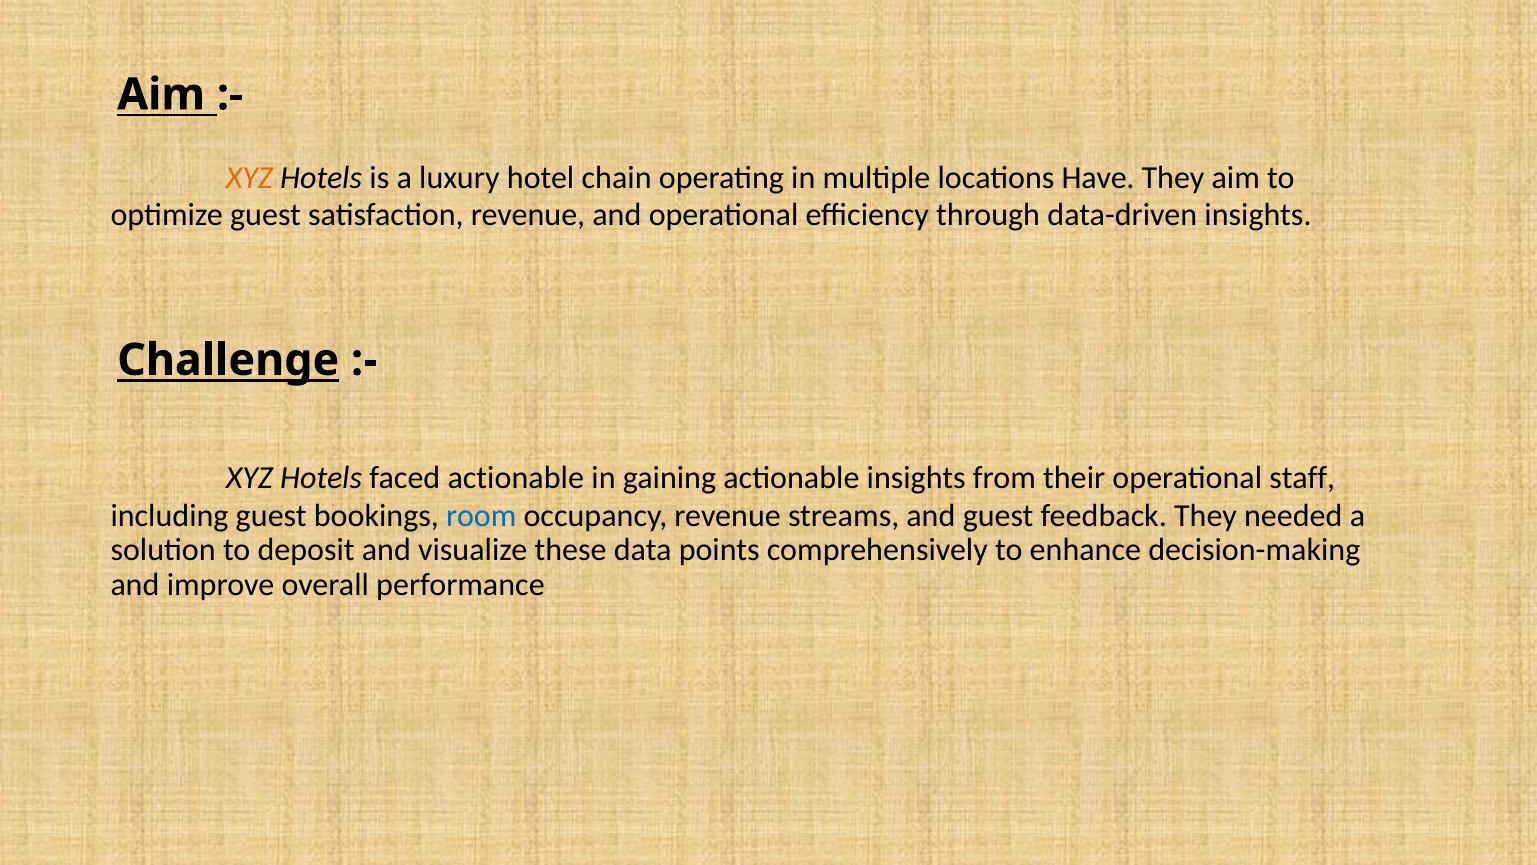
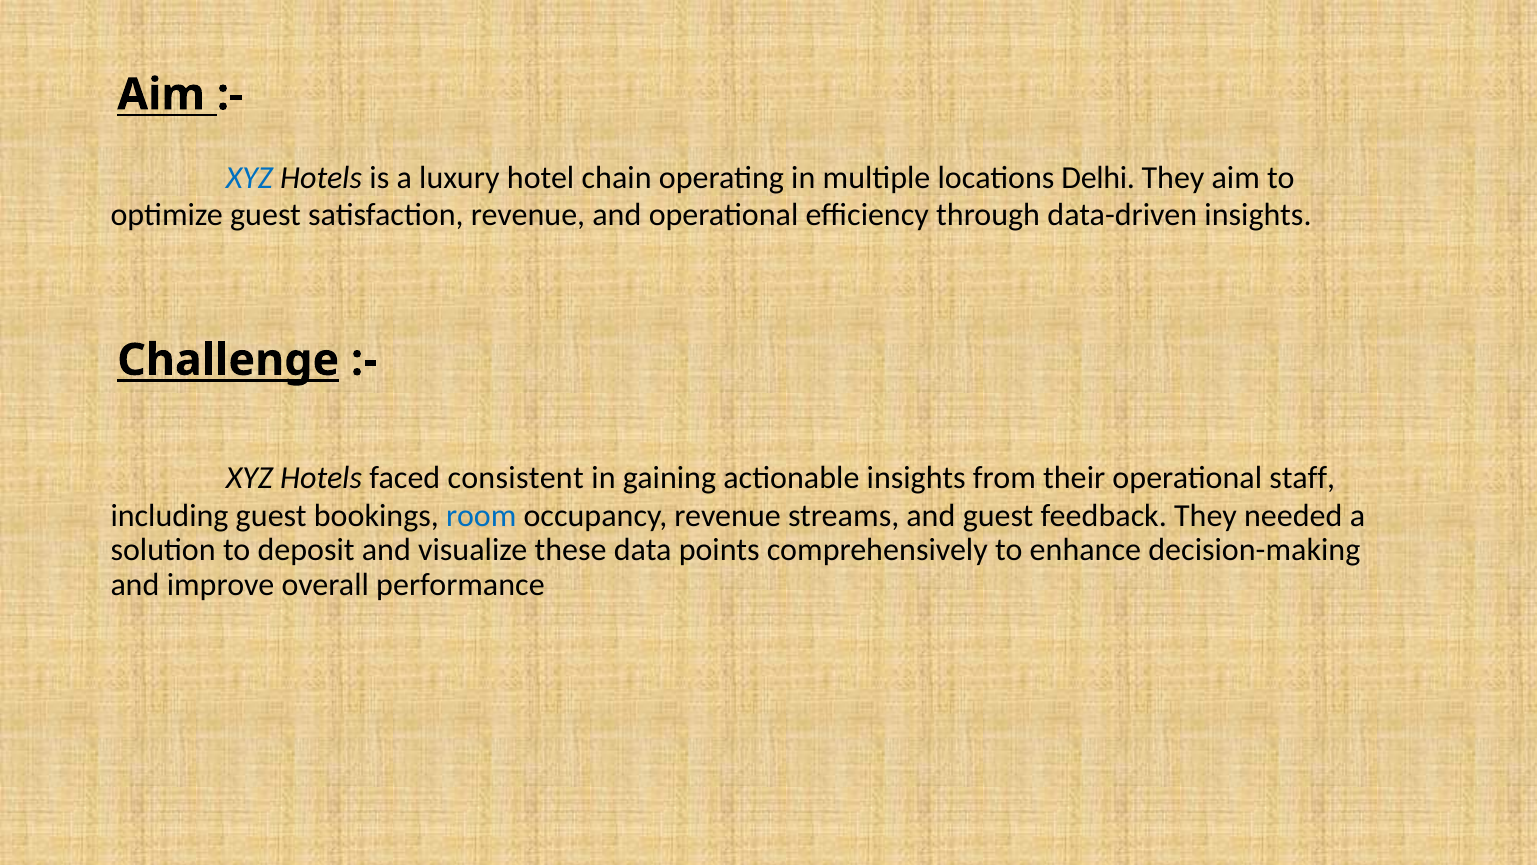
XYZ colour: orange -> blue (249, 178)
Have: Have -> Delhi (1098, 178)
faced actionable: actionable -> consistent (516, 478)
